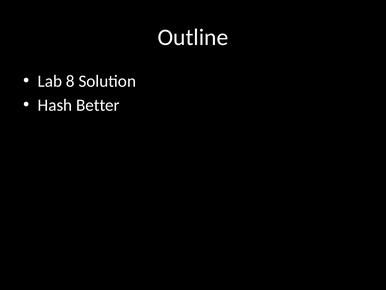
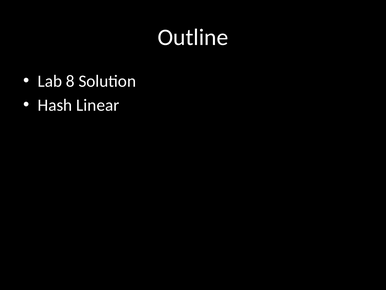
Better: Better -> Linear (98, 105)
